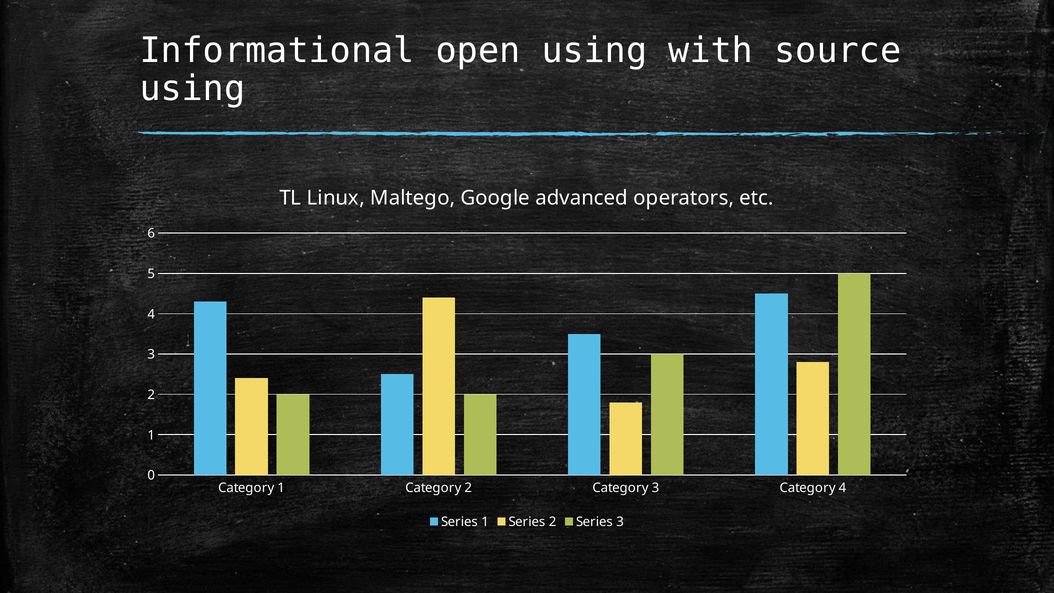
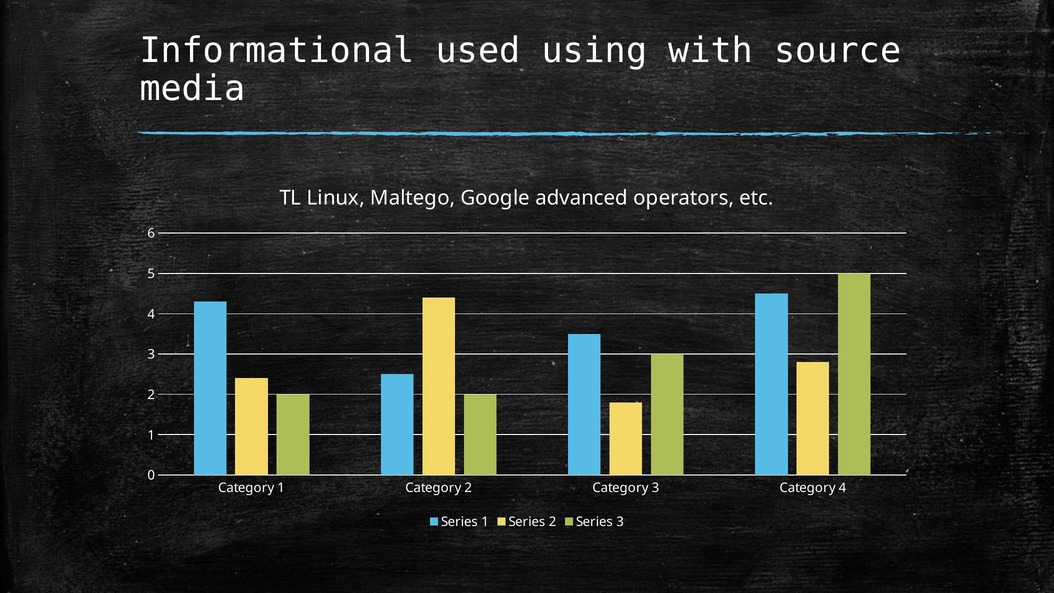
open: open -> used (478, 51)
using: using -> media (192, 89)
